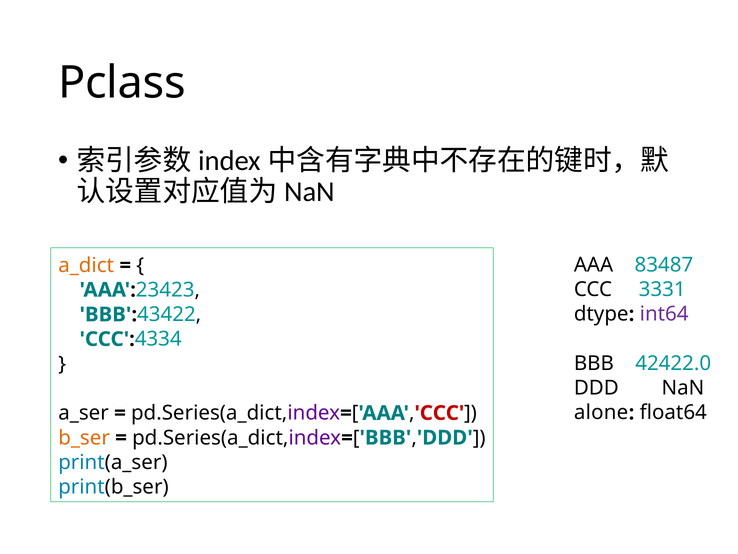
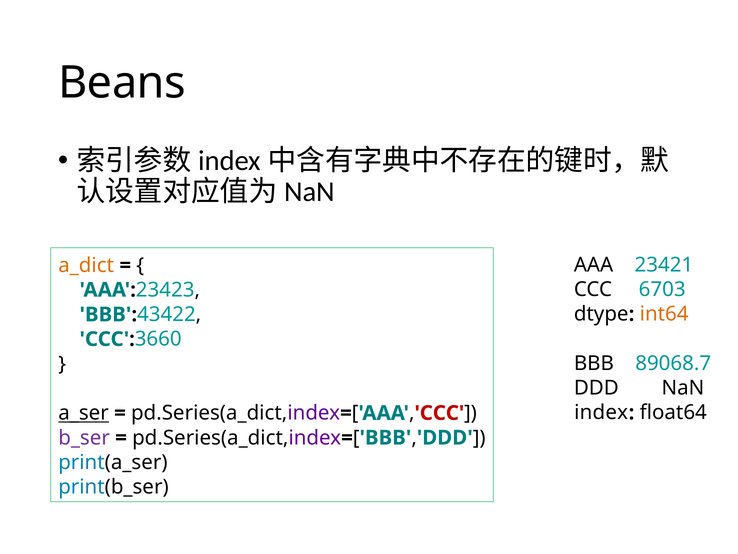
Pclass: Pclass -> Beans (122, 83)
83487: 83487 -> 23421 (664, 265)
3331: 3331 -> 6703 (662, 289)
int64 colour: purple -> orange (664, 314)
4334: 4334 -> 3660 (158, 339)
42422.0: 42422.0 -> 89068.7 (673, 363)
alone: alone -> index (601, 412)
a_ser underline: none -> present (84, 413)
b_ser colour: orange -> purple (84, 437)
